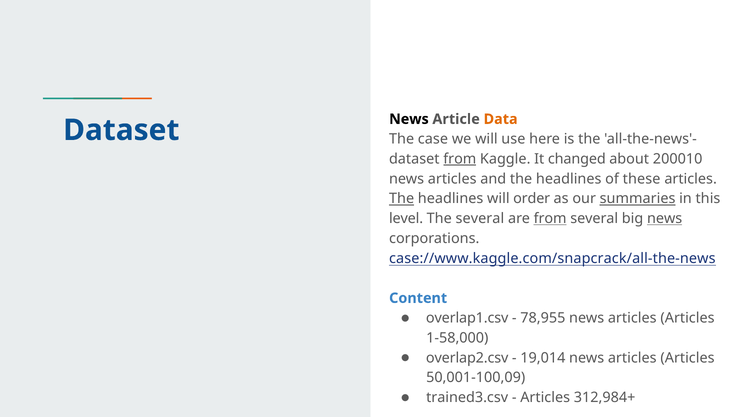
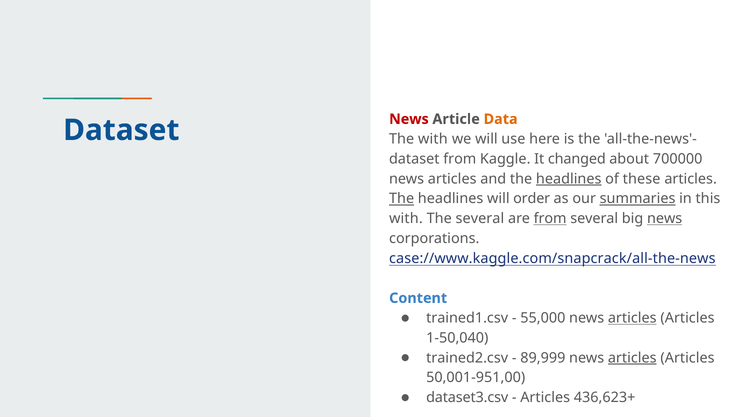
News colour: black -> red (409, 119)
The case: case -> with (433, 139)
from underline: present -> none (460, 159)
200010: 200010 -> 700000 (678, 159)
headlines underline: none -> present (569, 179)
level: level -> with (406, 218)
overlap1.csv: overlap1.csv -> trained1.csv (467, 318)
78,955: 78,955 -> 55,000 (543, 318)
articles underline: none -> present (632, 318)
1-58,000: 1-58,000 -> 1-50,040 (457, 338)
overlap2.csv: overlap2.csv -> trained2.csv (467, 358)
19,014: 19,014 -> 89,999 (543, 358)
articles underline: none -> present (632, 358)
50,001-100,09: 50,001-100,09 -> 50,001-951,00 (476, 377)
trained3.csv: trained3.csv -> dataset3.csv (467, 397)
312,984+: 312,984+ -> 436,623+ (605, 397)
